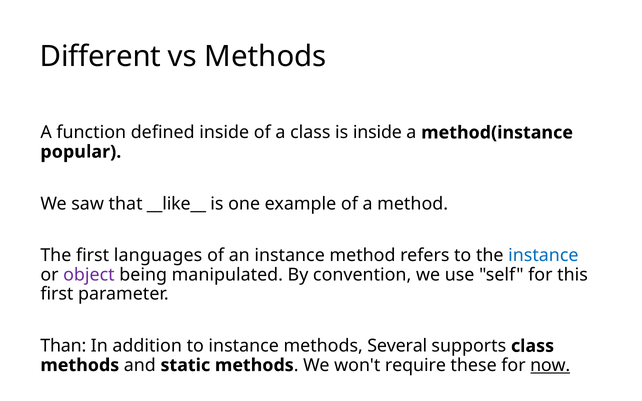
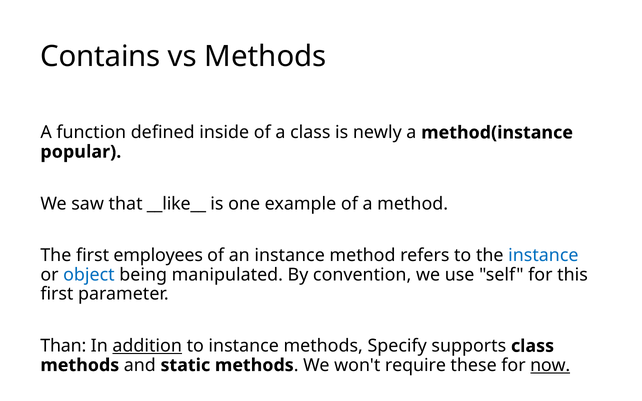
Different: Different -> Contains (100, 57)
is inside: inside -> newly (377, 133)
languages: languages -> employees (158, 256)
object colour: purple -> blue (89, 275)
addition underline: none -> present (147, 346)
Several: Several -> Specify (397, 346)
